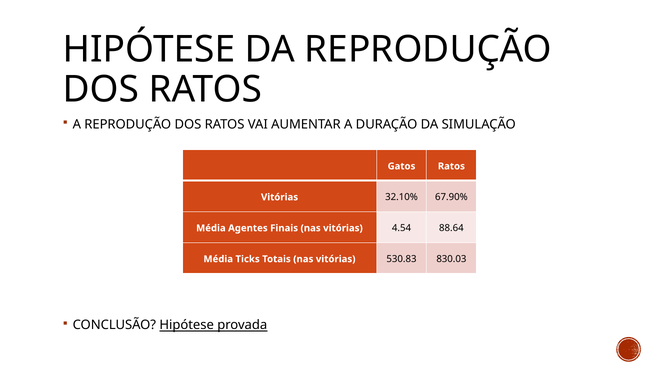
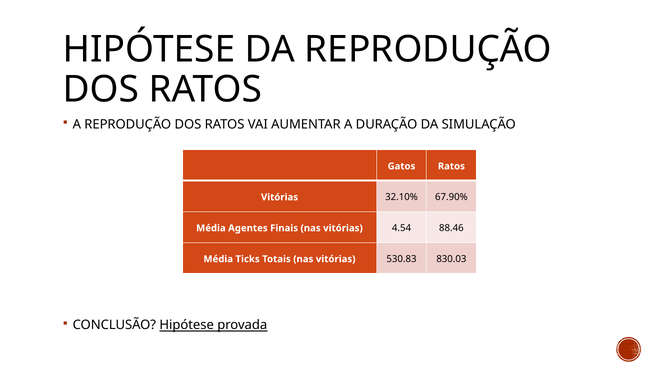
88.64: 88.64 -> 88.46 (451, 228)
